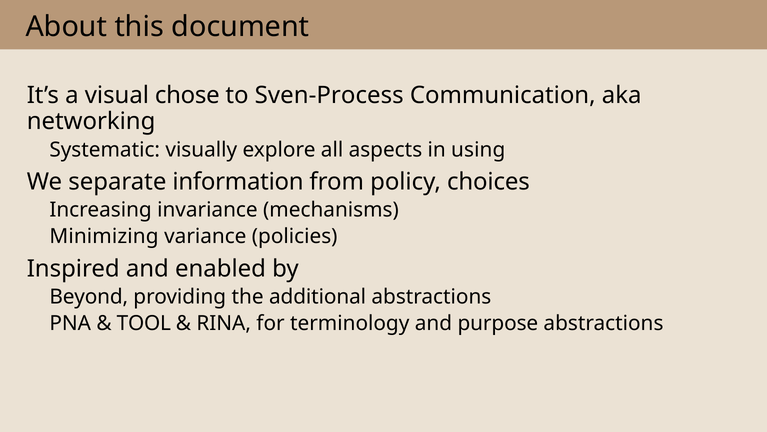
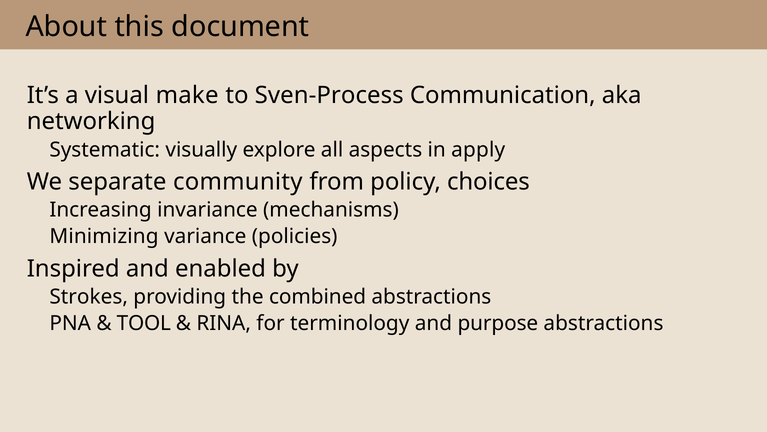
chose: chose -> make (187, 95)
using: using -> apply (478, 150)
information: information -> community (238, 182)
Beyond: Beyond -> Strokes (89, 296)
additional: additional -> combined (318, 296)
